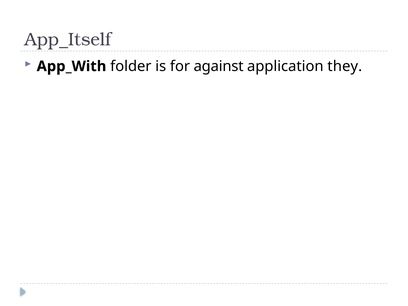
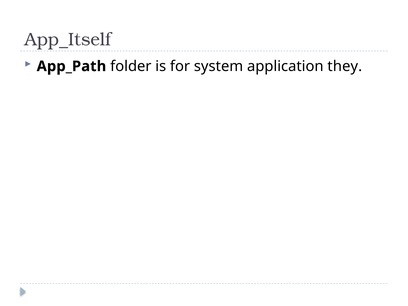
App_With: App_With -> App_Path (71, 66)
against: against -> system (219, 66)
